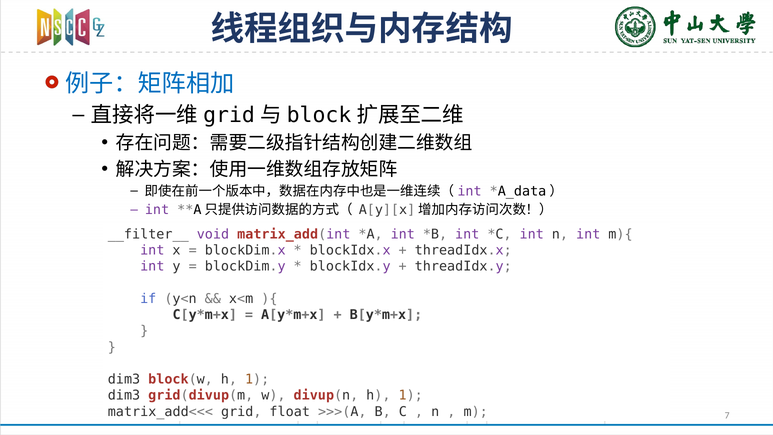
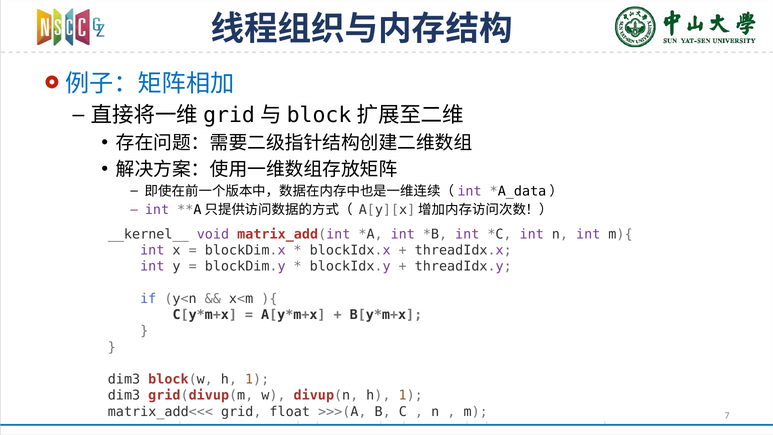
__filter__: __filter__ -> __kernel__ (148, 234)
